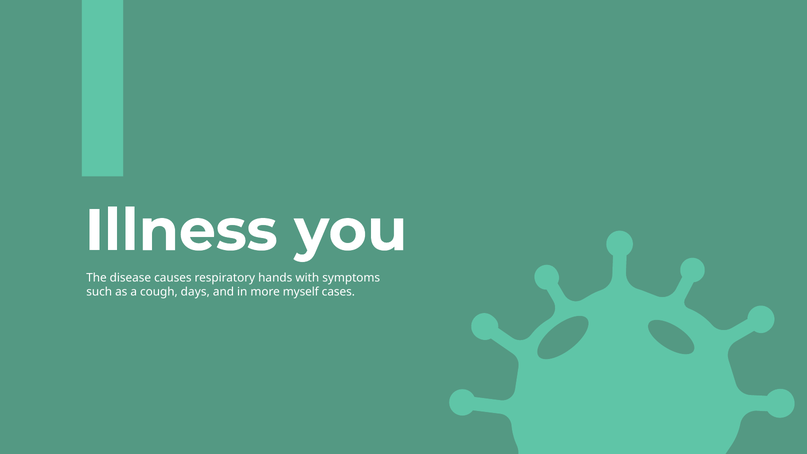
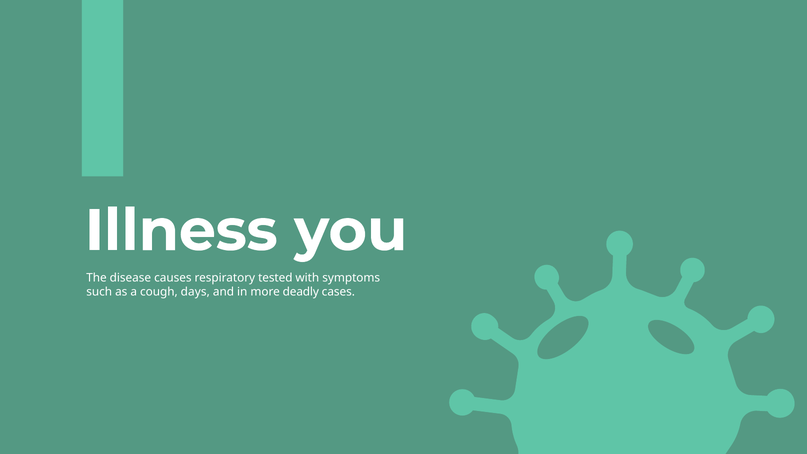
hands: hands -> tested (275, 278)
myself: myself -> deadly (301, 292)
